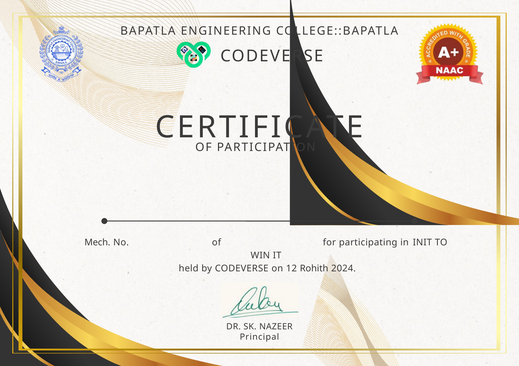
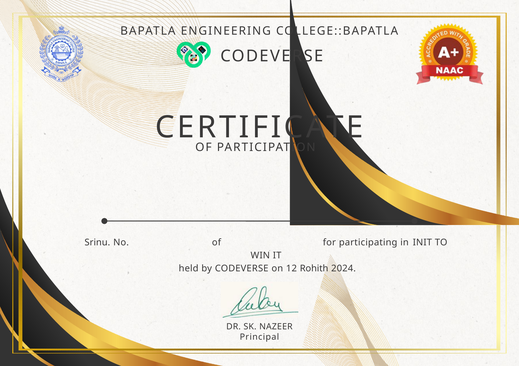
Mech: Mech -> Srinu (97, 243)
